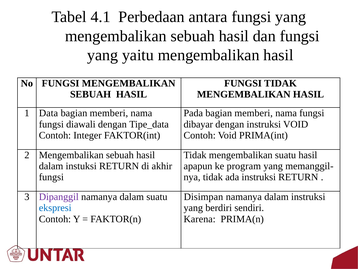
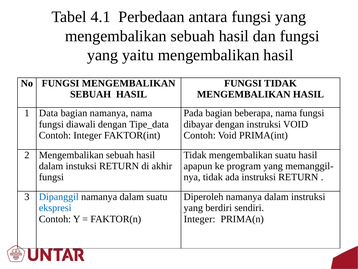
memberi: memberi -> namanya (109, 113)
Pada bagian memberi: memberi -> beberapa (254, 113)
Dipanggil colour: purple -> blue (59, 197)
Disimpan: Disimpan -> Diperoleh (203, 197)
Karena: Karena -> Integer (200, 219)
